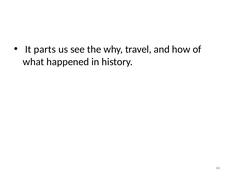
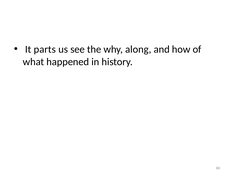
travel: travel -> along (138, 49)
